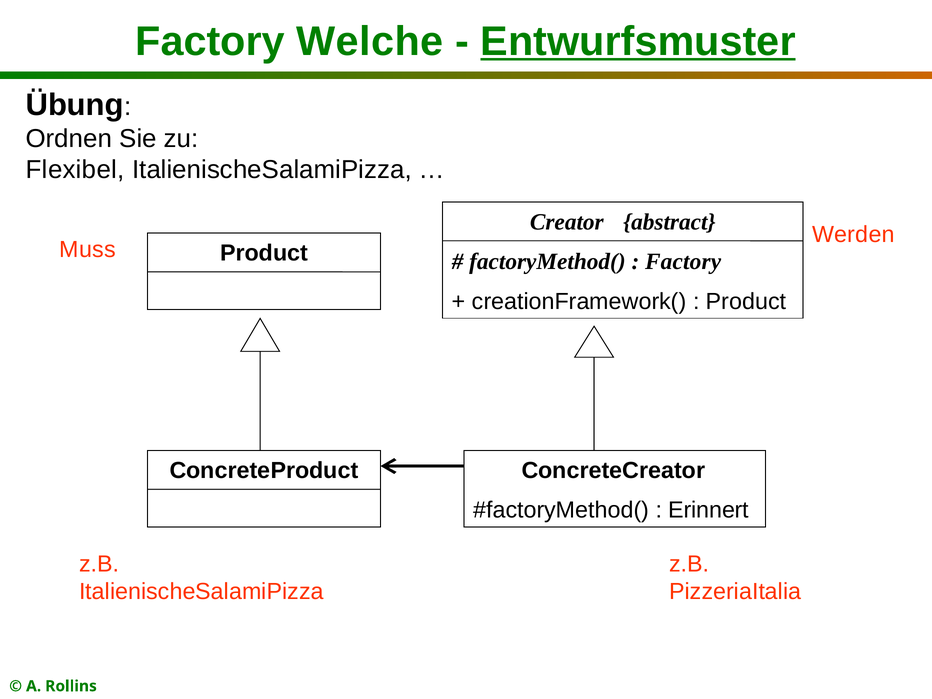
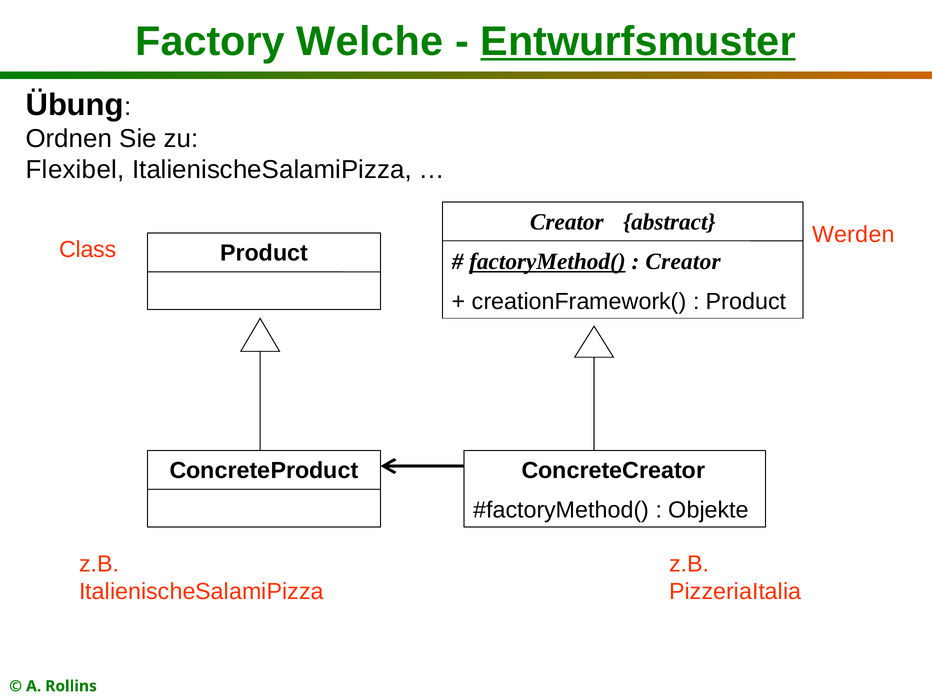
Muss: Muss -> Class (88, 250)
factoryMethod( underline: none -> present (547, 262)
Factory: Factory -> Creator (683, 262)
Erinnert: Erinnert -> Objekte (709, 510)
